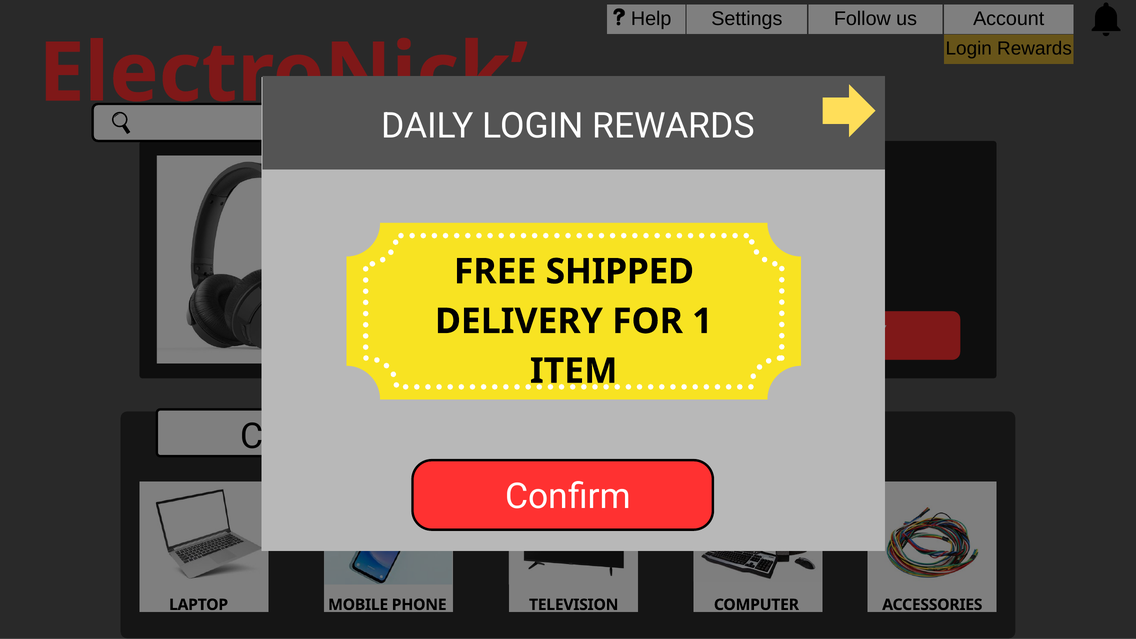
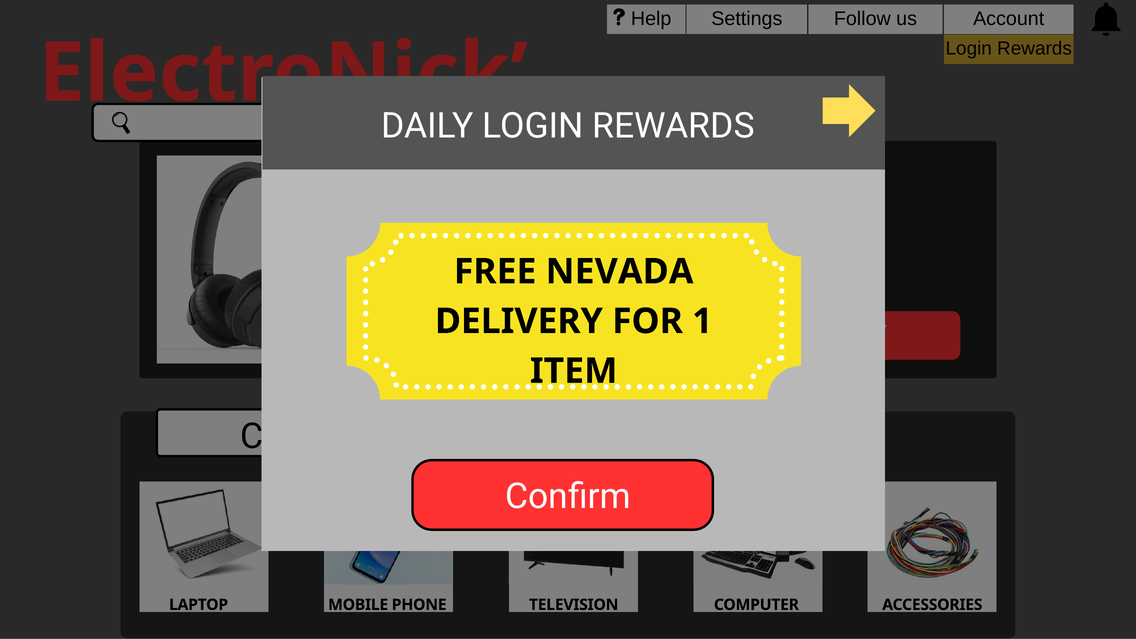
SHIPPED: SHIPPED -> NEVADA (620, 272)
